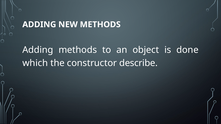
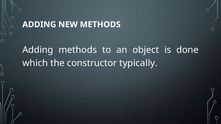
describe: describe -> typically (138, 63)
